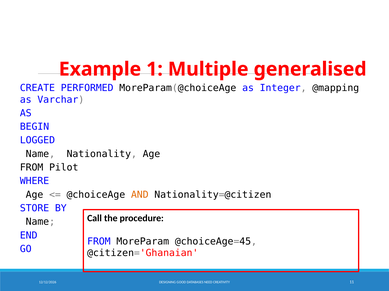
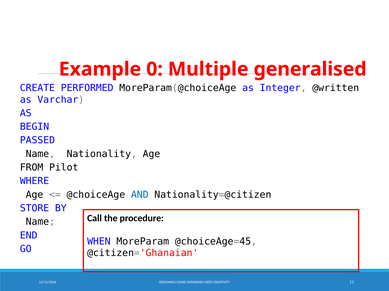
1: 1 -> 0 (155, 69)
@mapping: @mapping -> @written (336, 88)
LOGGED: LOGGED -> PASSED (37, 141)
AND colour: orange -> blue (140, 195)
FROM: FROM -> WHEN (99, 242)
